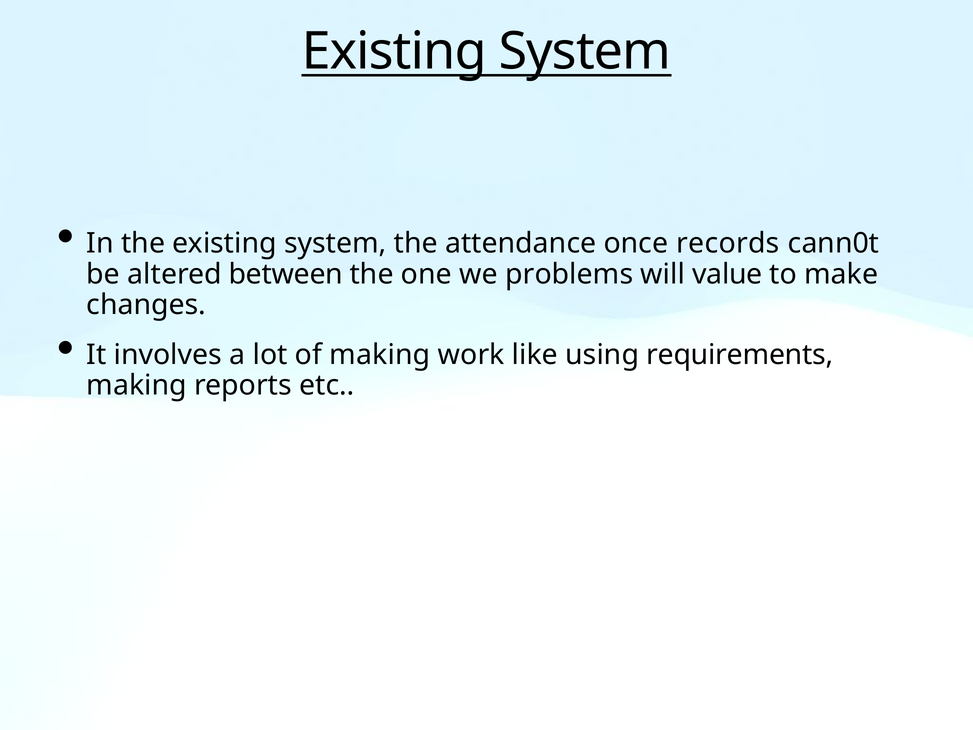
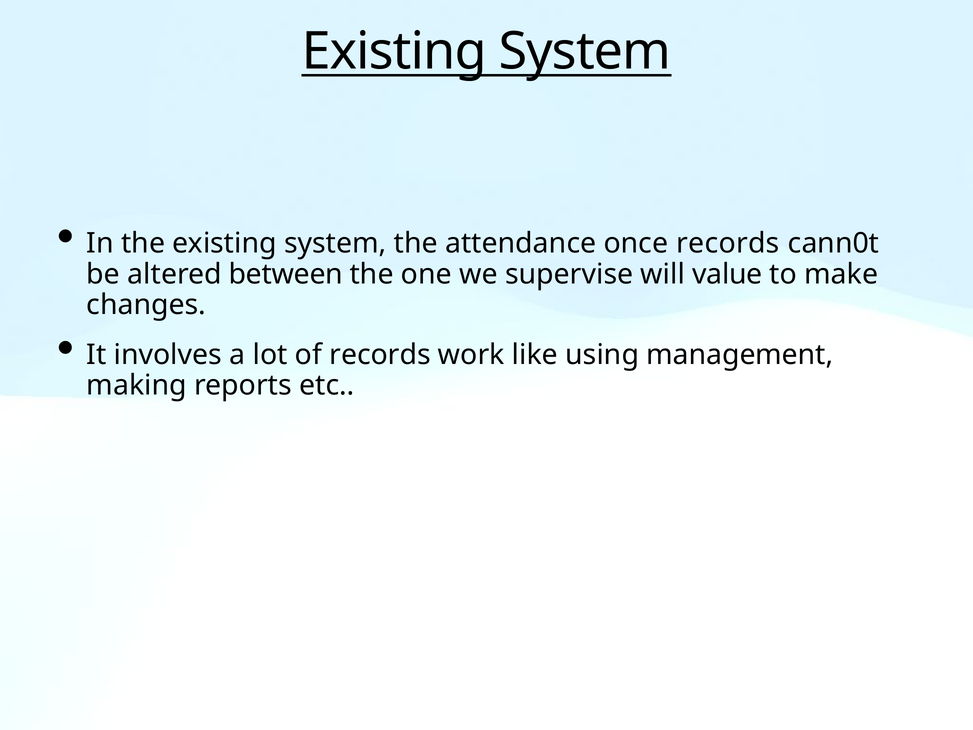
problems: problems -> supervise (569, 274)
of making: making -> records (380, 355)
requirements: requirements -> management (740, 355)
